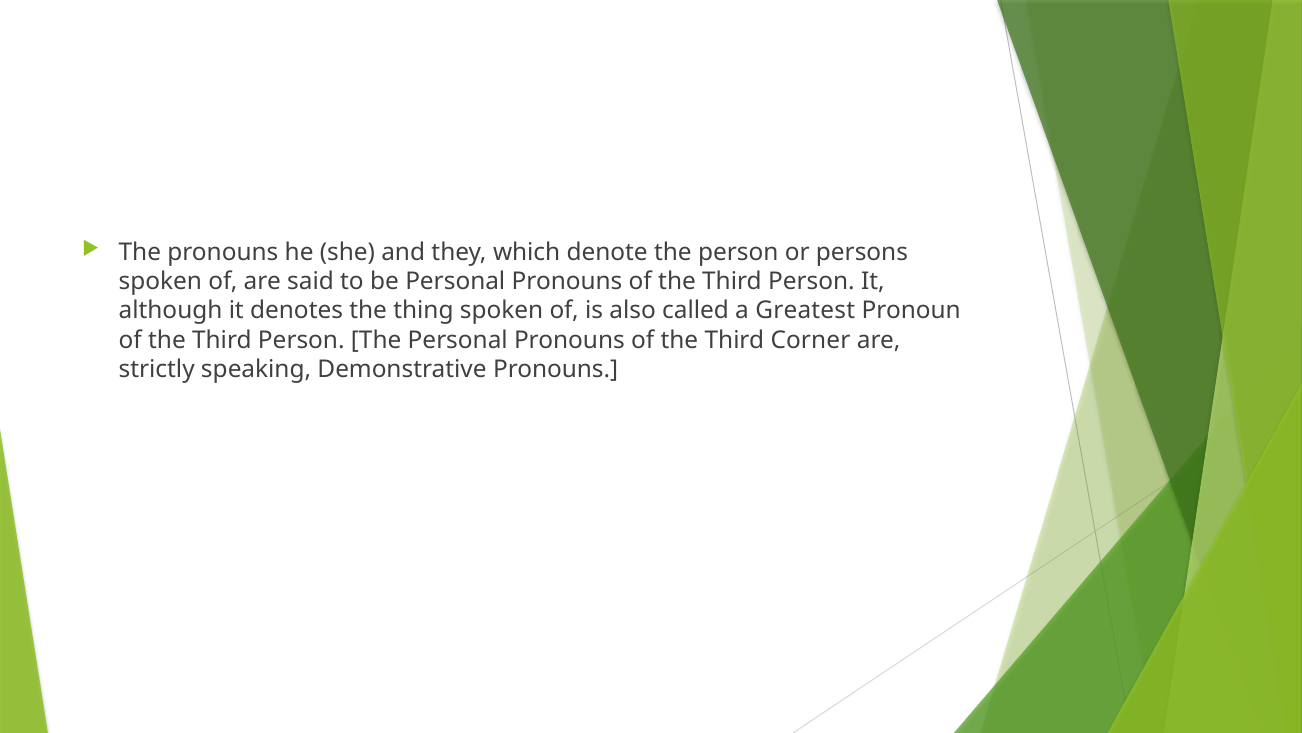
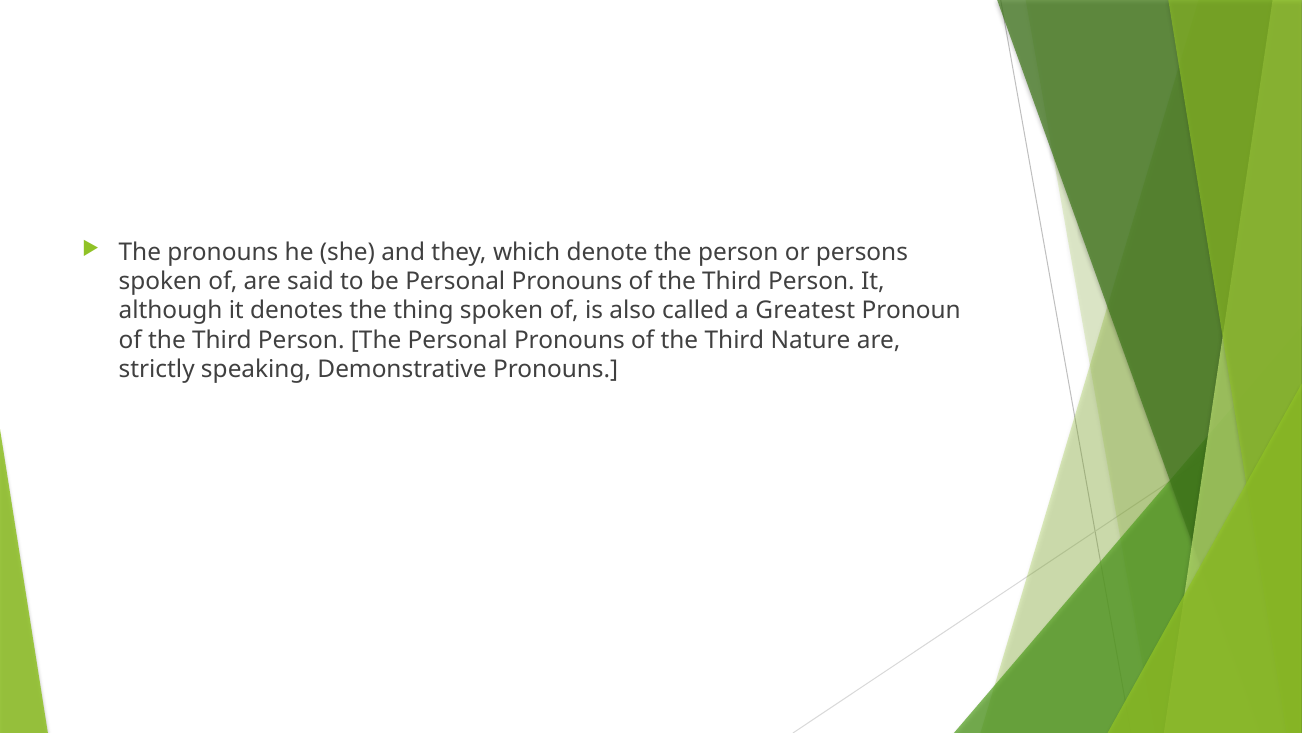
Corner: Corner -> Nature (811, 340)
